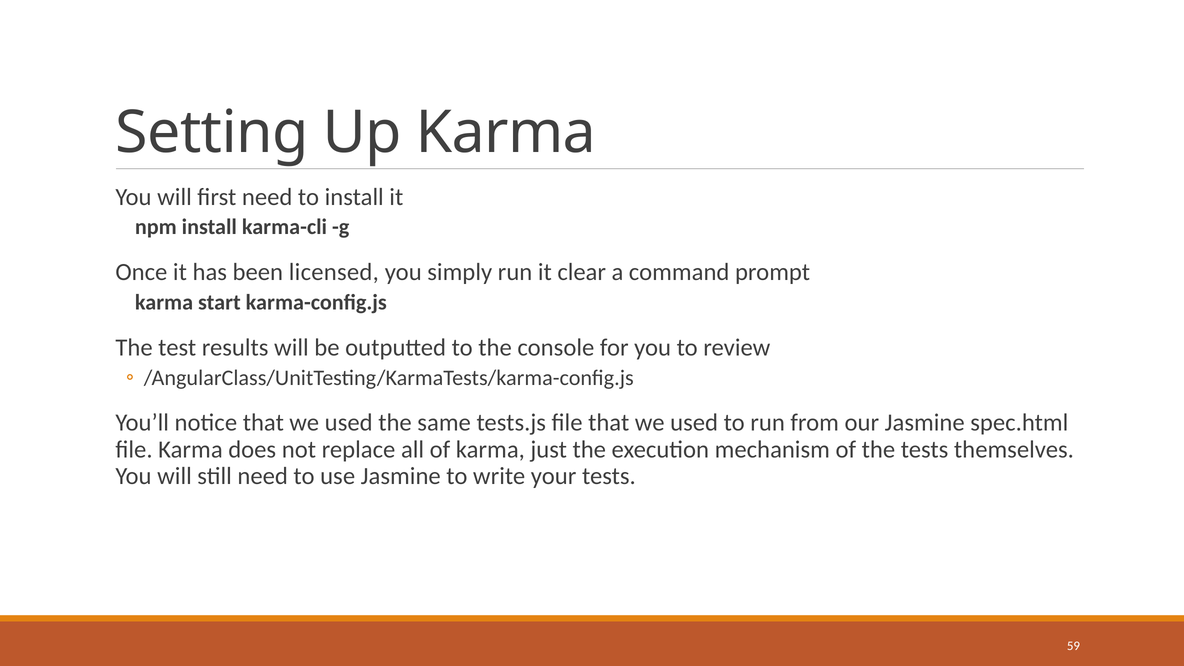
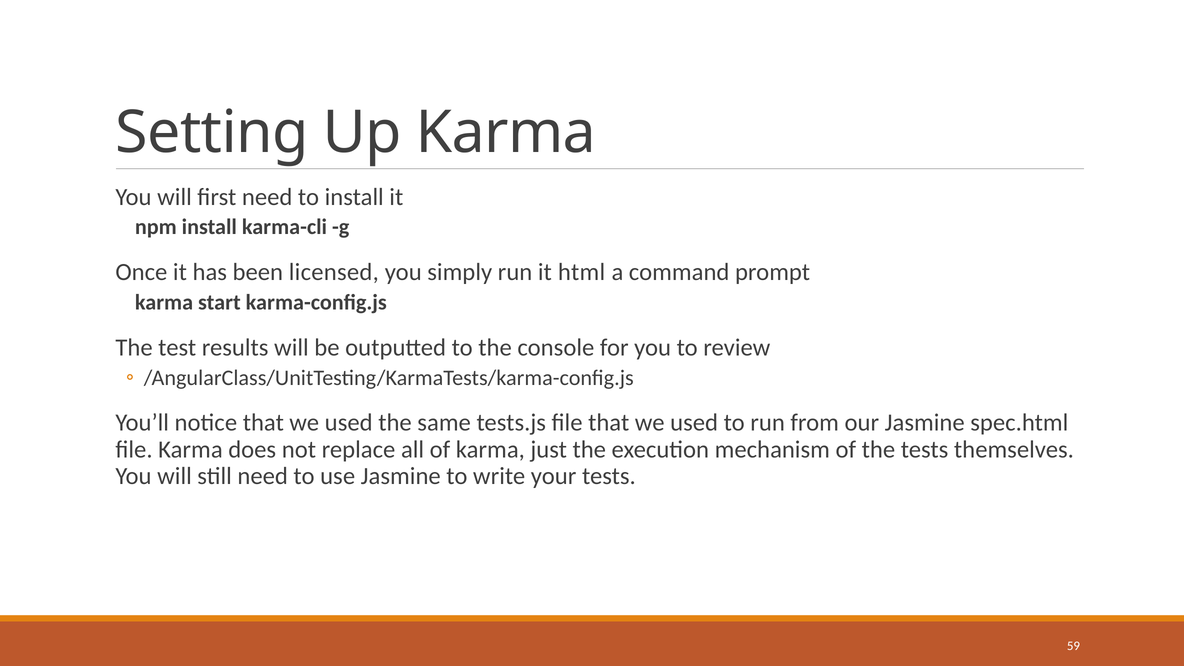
clear: clear -> html (582, 272)
